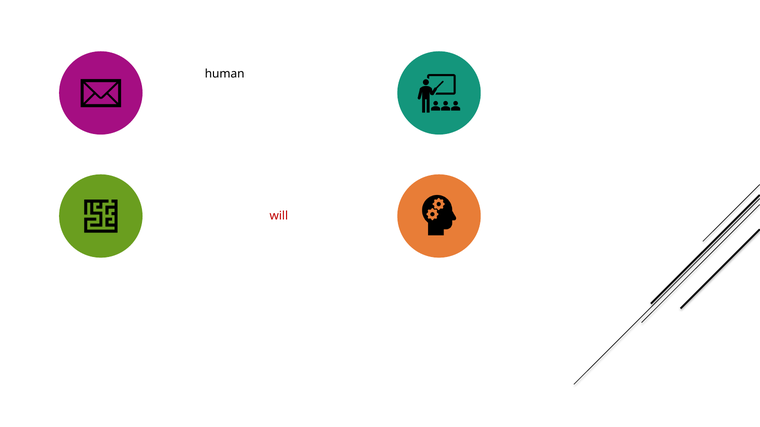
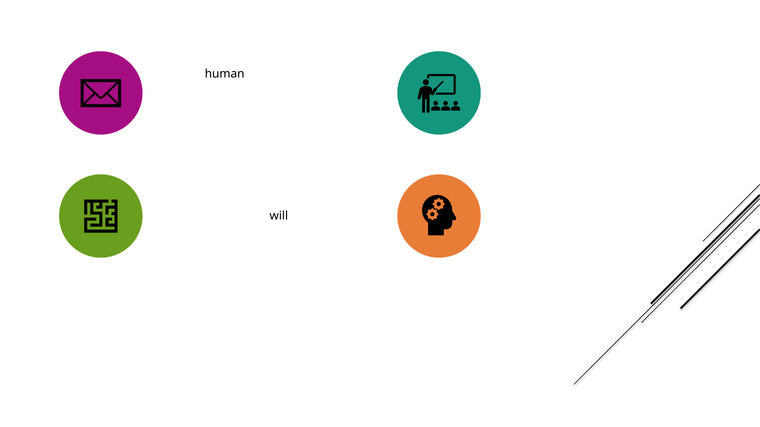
will colour: red -> black (279, 216)
